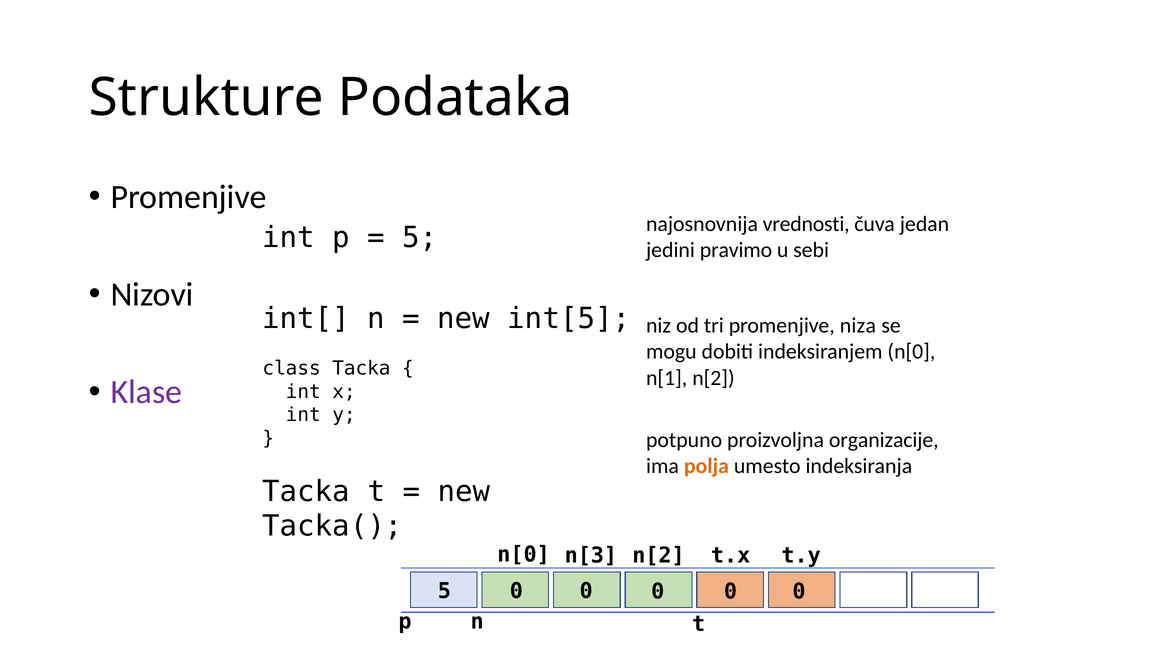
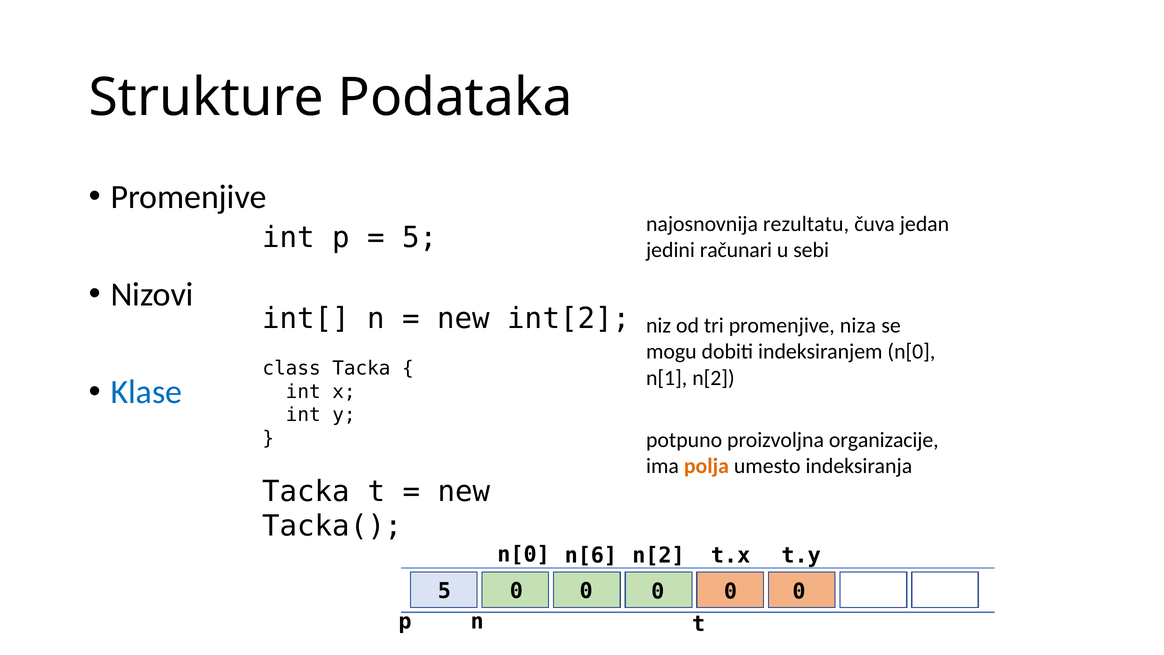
vrednosti: vrednosti -> rezultatu (806, 224)
pravimo: pravimo -> računari (736, 250)
int[5: int[5 -> int[2 (569, 318)
Klase colour: purple -> blue (146, 392)
n[3: n[3 -> n[6 (591, 555)
